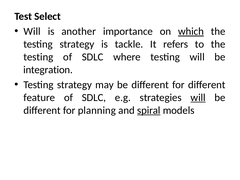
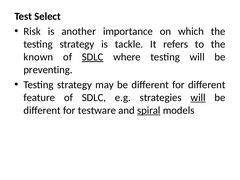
Will: Will -> Risk (32, 31)
which underline: present -> none (191, 31)
testing: testing -> known (38, 57)
SDLC underline: none -> present (93, 57)
integration: integration -> preventing (48, 70)
planning: planning -> testware (97, 110)
